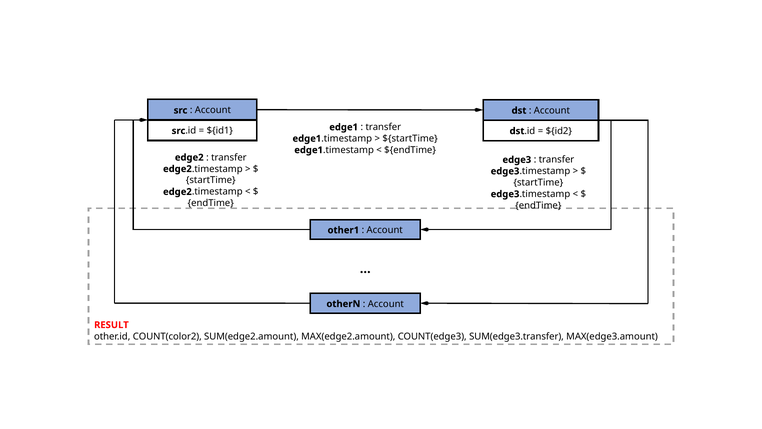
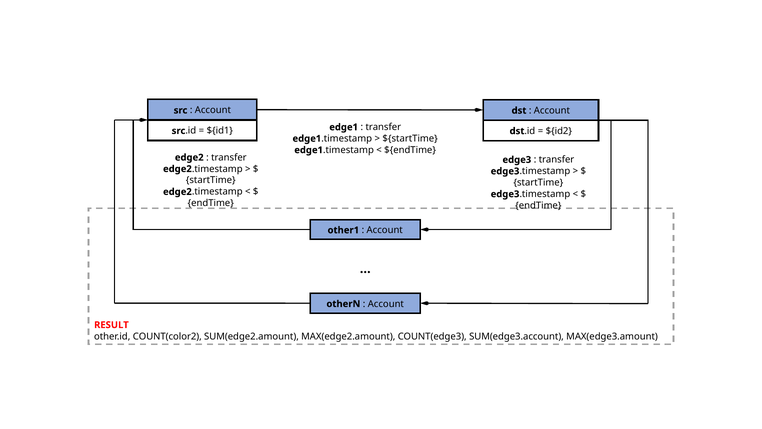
SUM(edge3.transfer: SUM(edge3.transfer -> SUM(edge3.account (516, 336)
